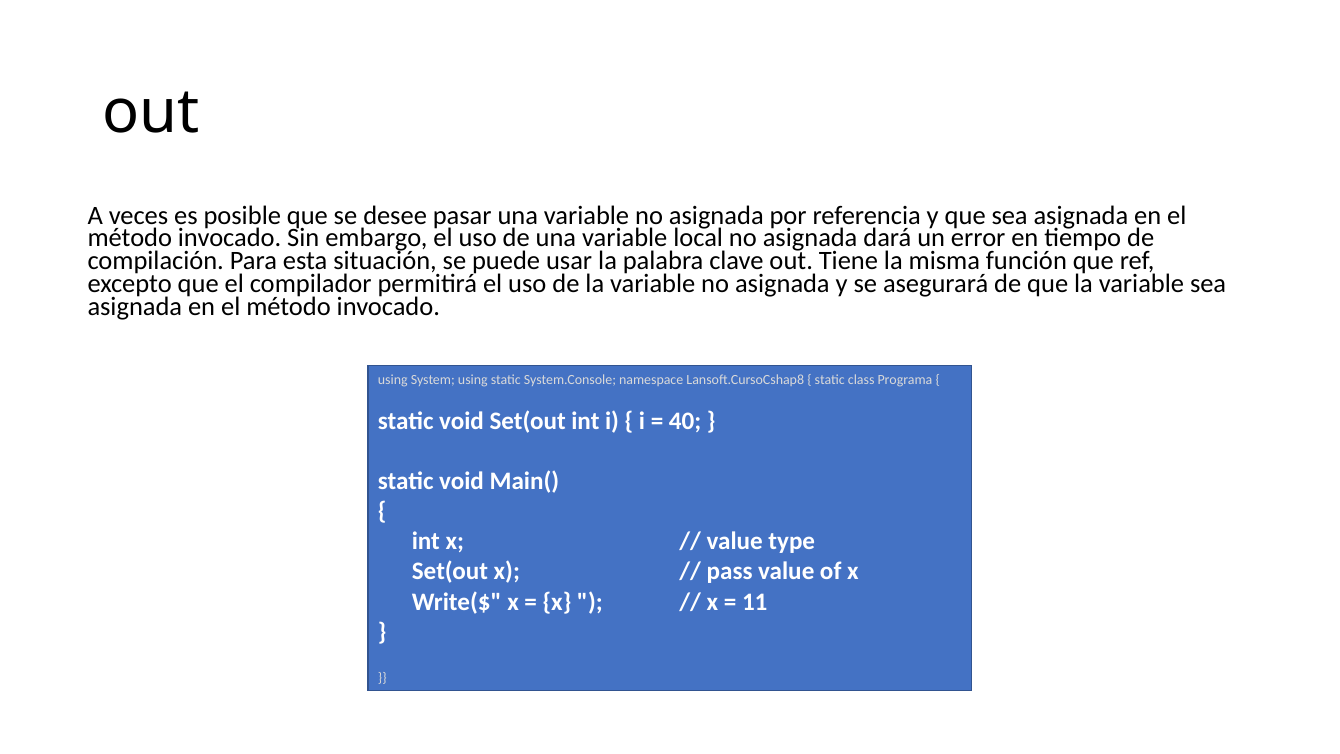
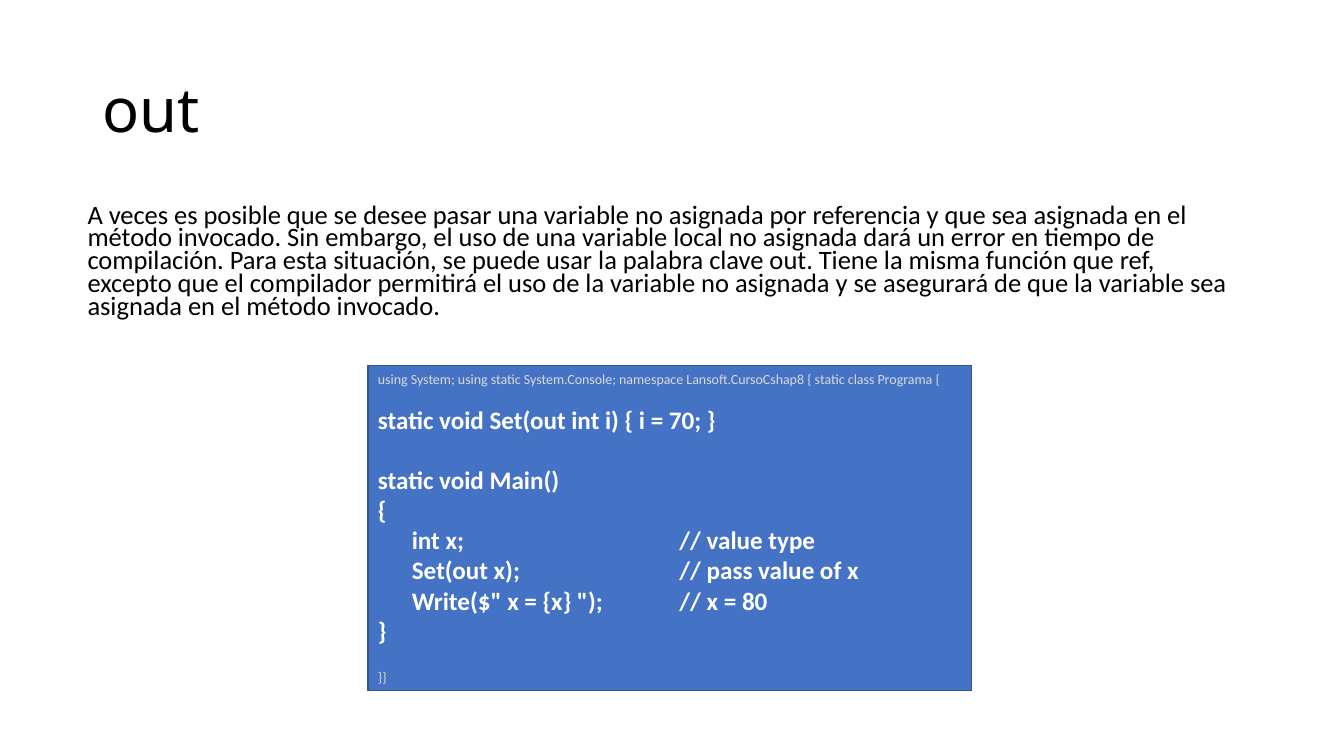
40: 40 -> 70 (685, 421)
11: 11 -> 80 (755, 602)
